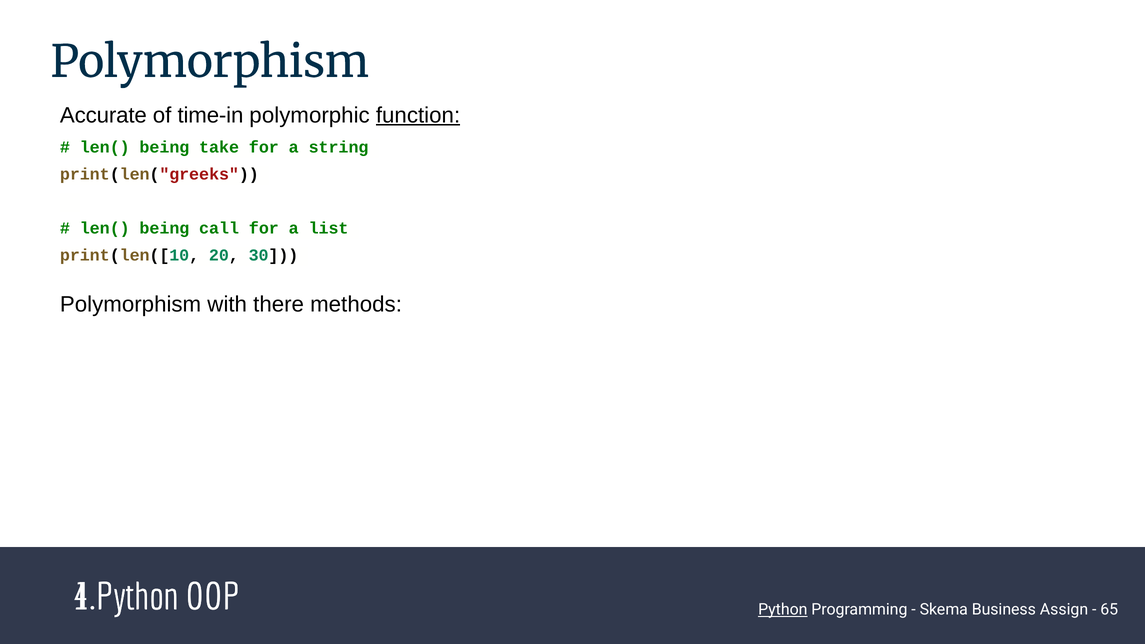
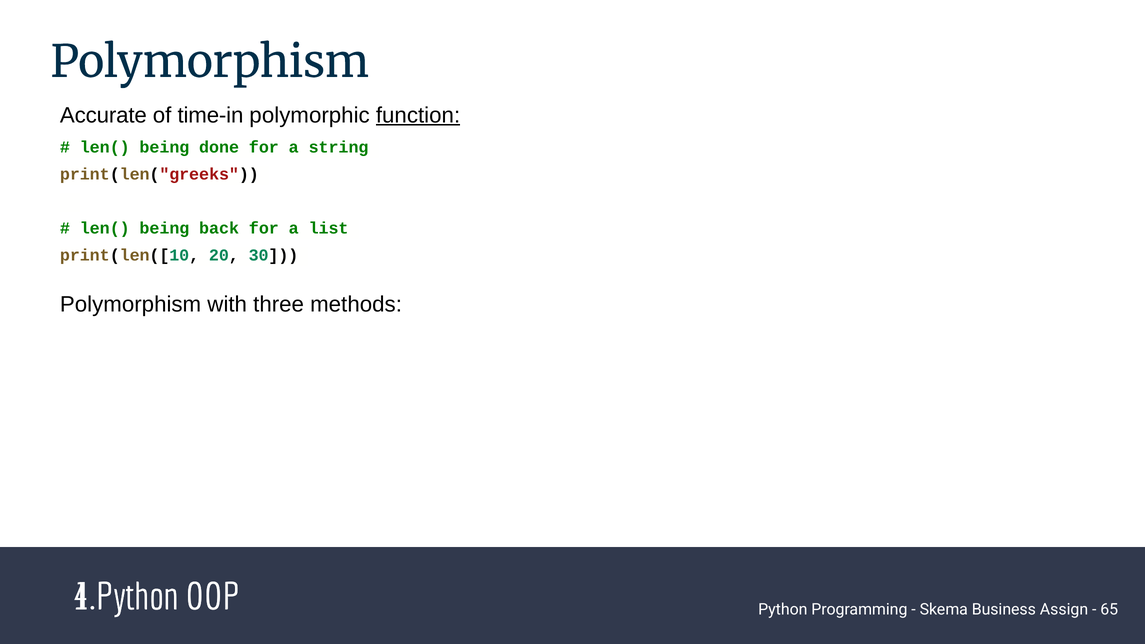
take: take -> done (219, 147)
call: call -> back (219, 228)
there: there -> three (279, 305)
Python underline: present -> none (783, 610)
